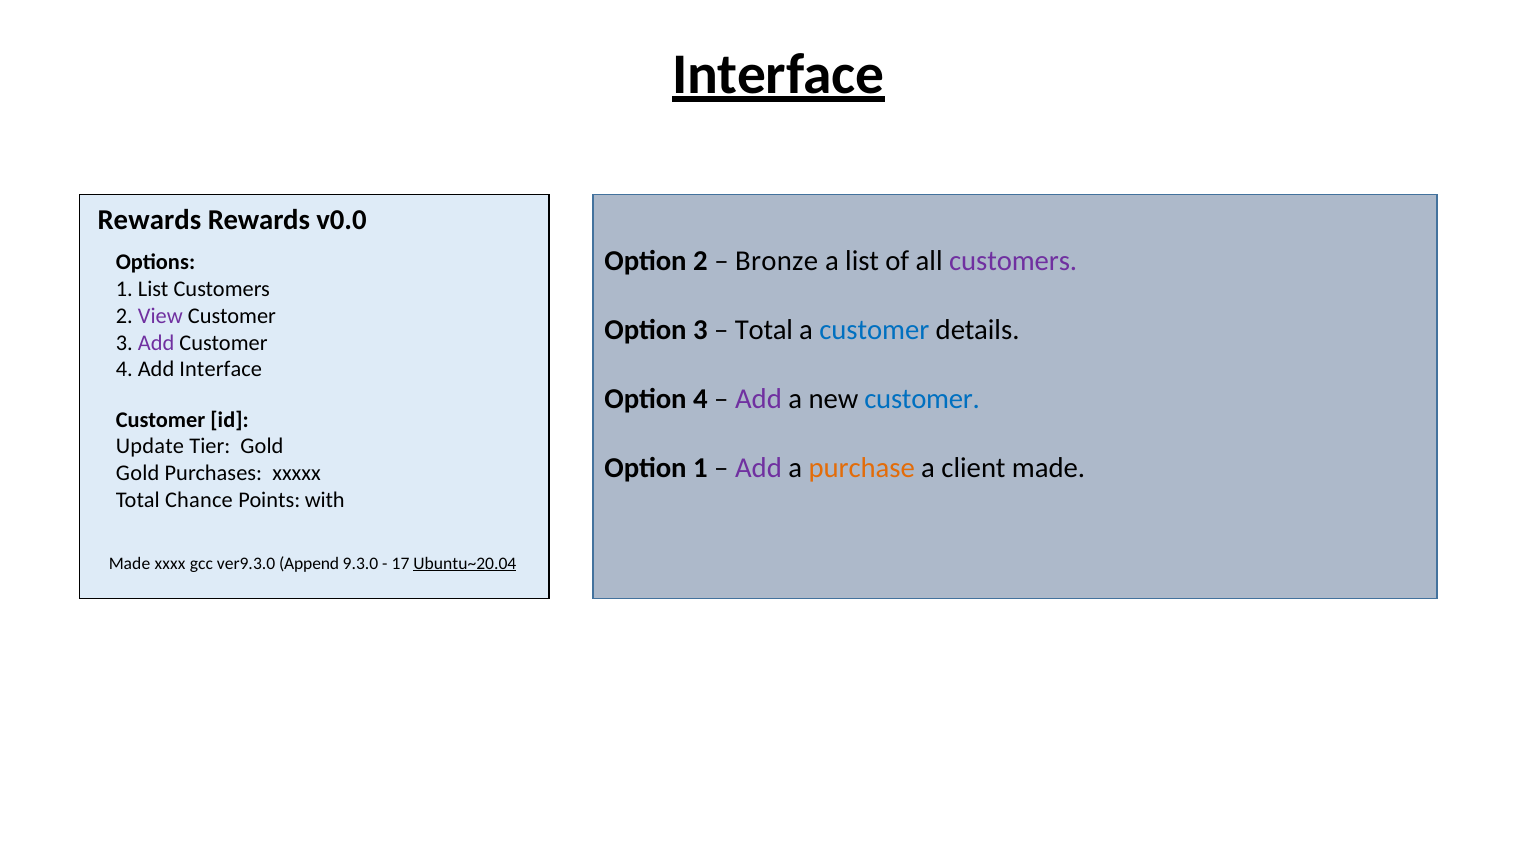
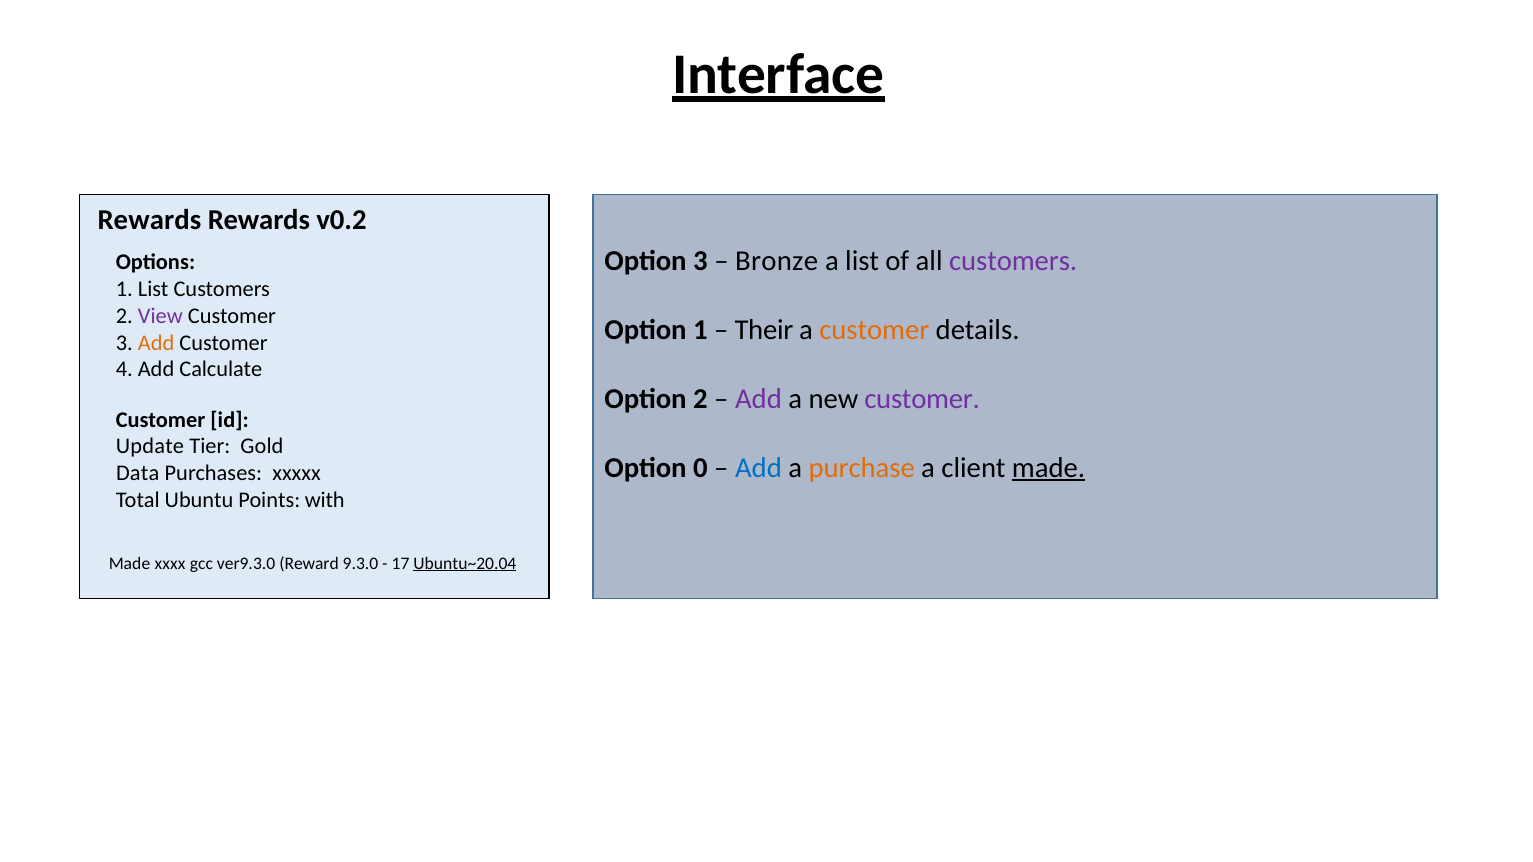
v0.0: v0.0 -> v0.2 (342, 220)
Option 2: 2 -> 3 (700, 261)
Option 3: 3 -> 1 (700, 330)
Total: Total -> Their (764, 330)
customer colour: blue -> orange (874, 330)
Add colour: purple -> orange (156, 343)
Add Interface: Interface -> Calculate (221, 370)
Option 4: 4 -> 2 (700, 399)
customer colour: blue -> purple (922, 399)
Option 1: 1 -> 0 (700, 468)
Add colour: purple -> blue (758, 468)
made underline: none -> present (1049, 468)
Gold: Gold -> Data (138, 473)
Chance: Chance -> Ubuntu (199, 500)
Append: Append -> Reward (309, 564)
